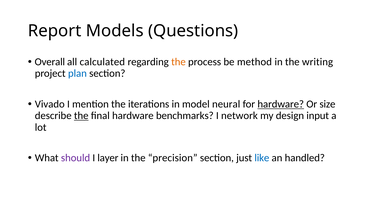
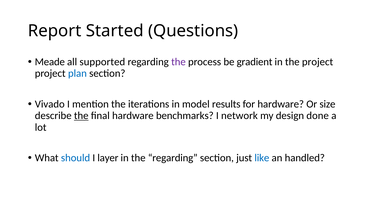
Models: Models -> Started (115, 31)
Overall: Overall -> Meade (50, 62)
calculated: calculated -> supported (102, 62)
the colour: orange -> purple (178, 62)
method: method -> gradient (255, 62)
the writing: writing -> project (318, 62)
neural: neural -> results (226, 104)
hardware underline: present -> none (281, 104)
input: input -> done (318, 116)
should colour: purple -> blue (76, 158)
the precision: precision -> regarding (173, 158)
